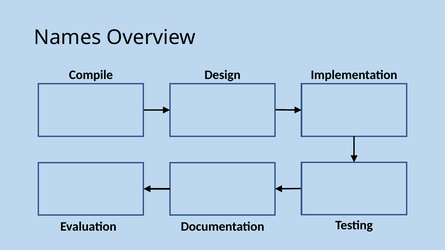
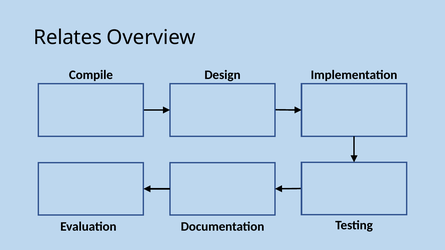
Names: Names -> Relates (68, 37)
